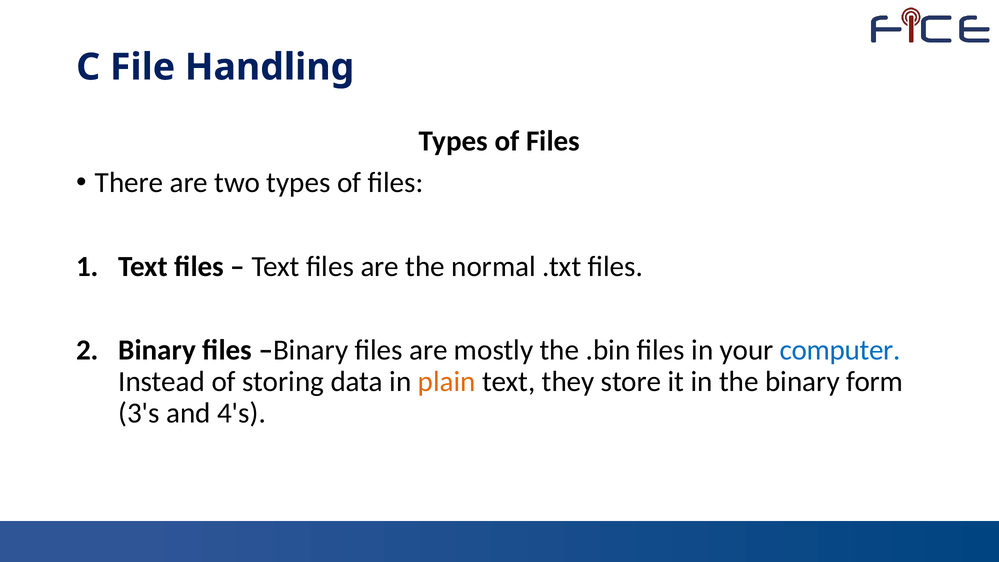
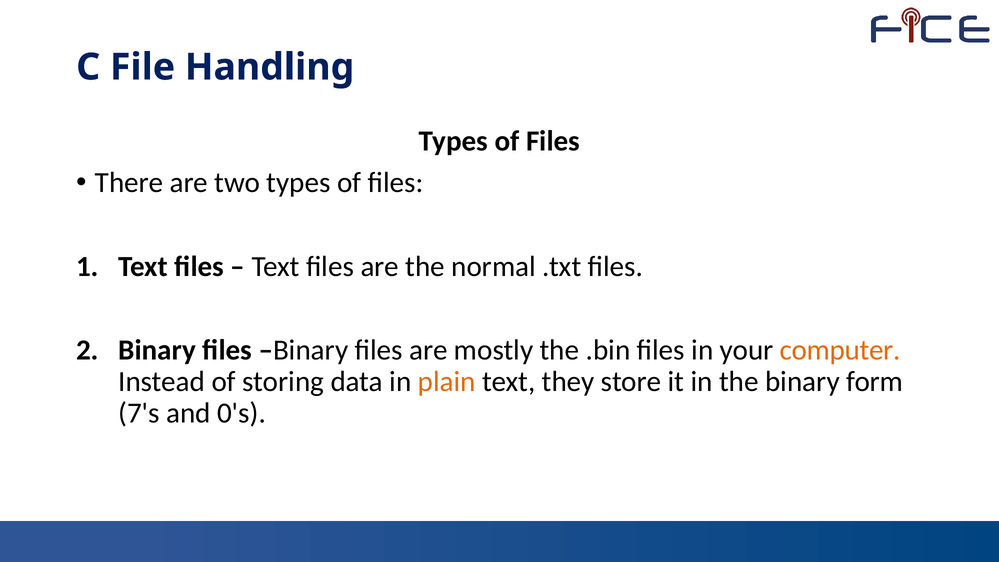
computer colour: blue -> orange (840, 350)
3's: 3's -> 7's (139, 413)
4's: 4's -> 0's (242, 413)
